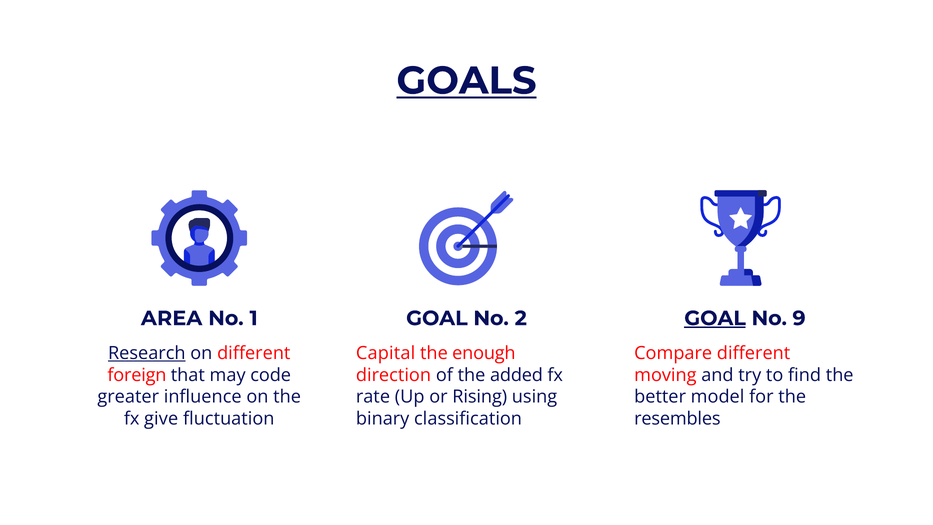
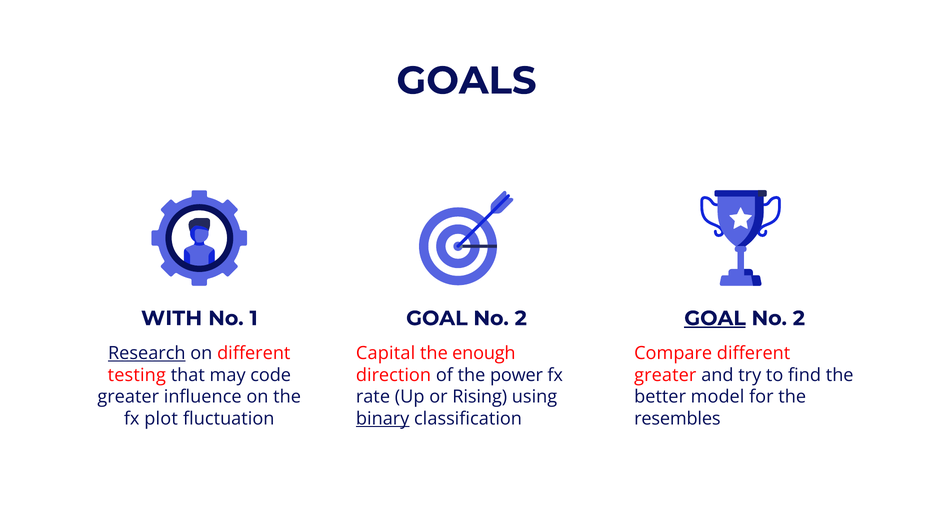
GOALS underline: present -> none (466, 81)
AREA: AREA -> WITH (172, 318)
9: 9 -> 2 (799, 318)
foreign: foreign -> testing (137, 375)
added: added -> power (516, 375)
moving: moving -> greater (665, 375)
give: give -> plot (161, 418)
binary underline: none -> present (383, 418)
